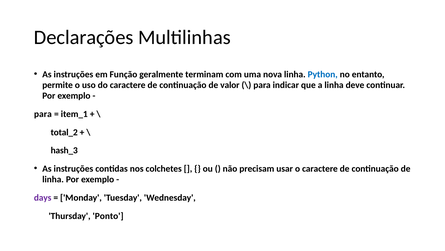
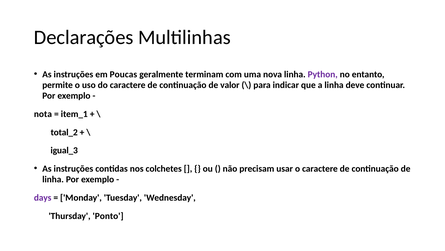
Função: Função -> Poucas (123, 74)
Python colour: blue -> purple (323, 74)
para: para -> nota (43, 114)
hash_3: hash_3 -> igual_3 (64, 150)
